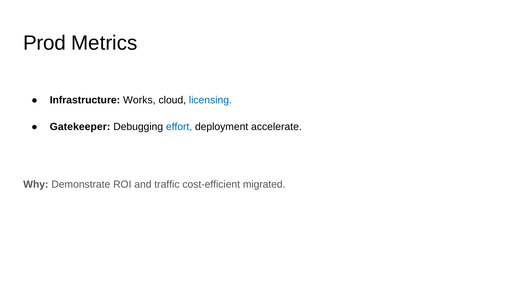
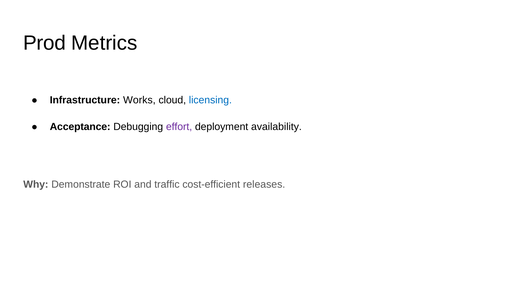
Gatekeeper: Gatekeeper -> Acceptance (80, 127)
effort colour: blue -> purple (179, 127)
accelerate: accelerate -> availability (276, 127)
migrated: migrated -> releases (264, 184)
